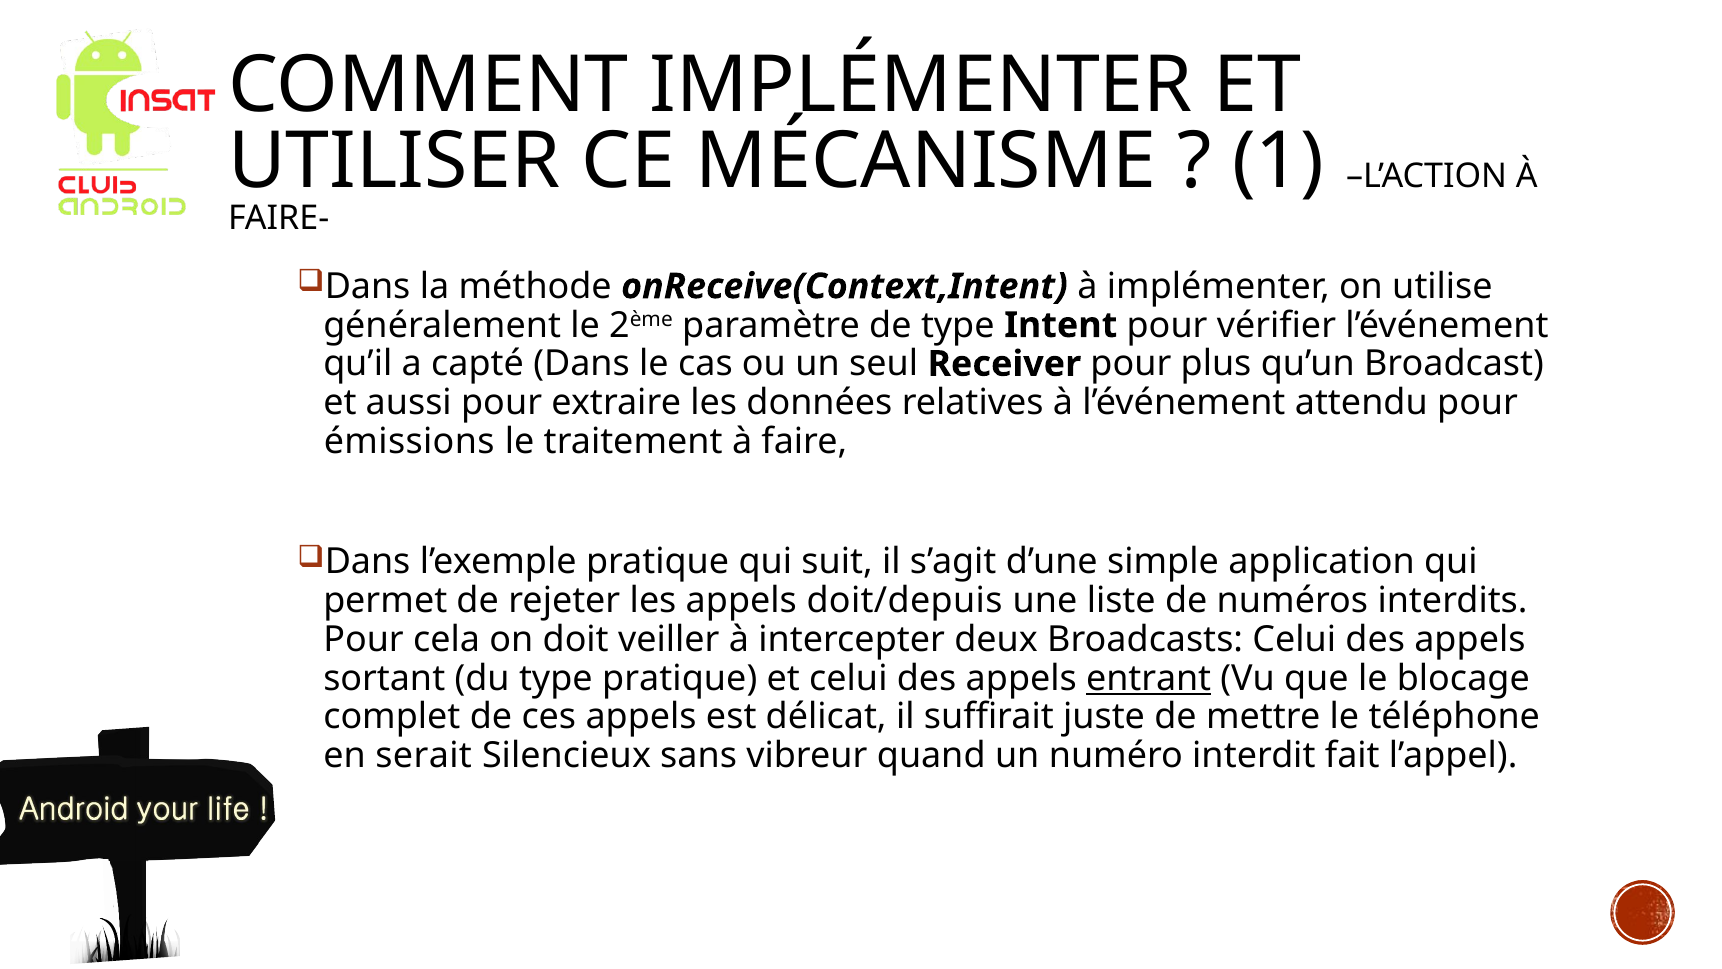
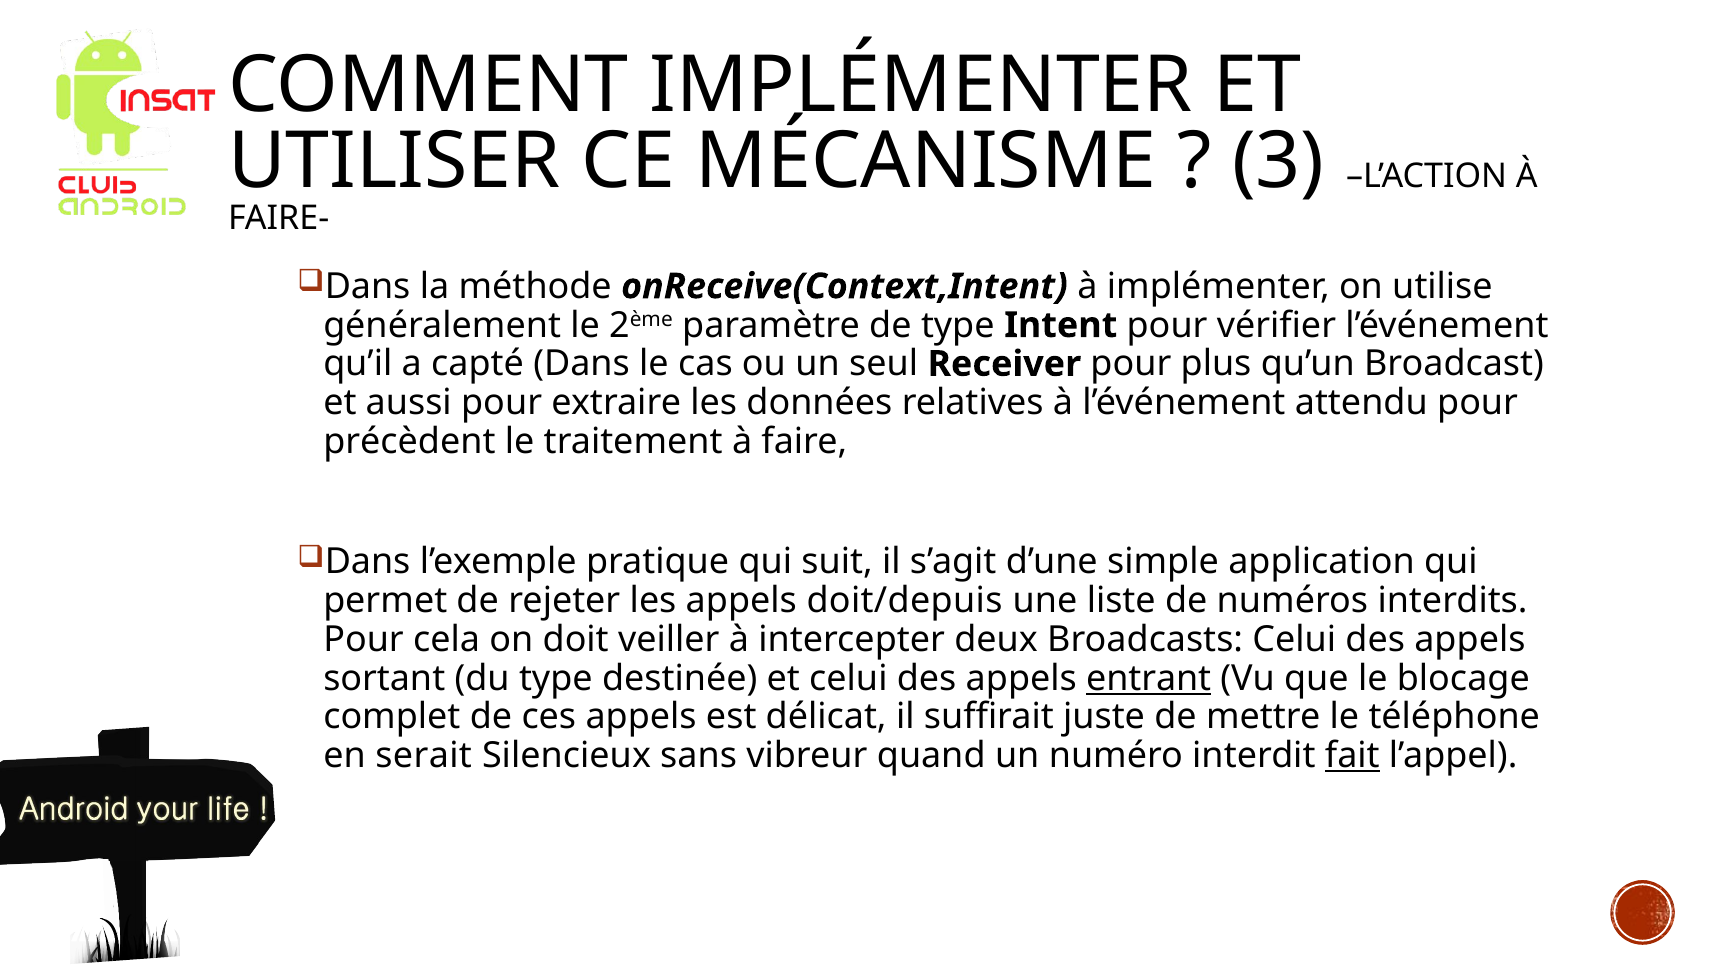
1: 1 -> 3 (1278, 162)
émissions: émissions -> précèdent (409, 441)
type pratique: pratique -> destinée (680, 678)
fait underline: none -> present (1352, 756)
